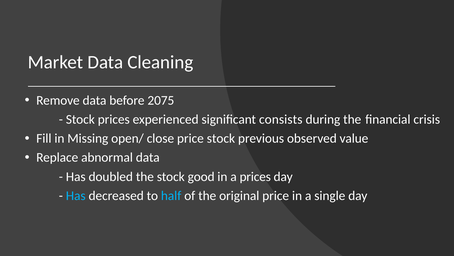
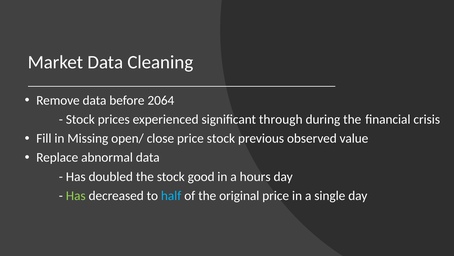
2075: 2075 -> 2064 (161, 100)
consists: consists -> through (281, 119)
a prices: prices -> hours (255, 176)
Has colour: light blue -> light green (76, 195)
